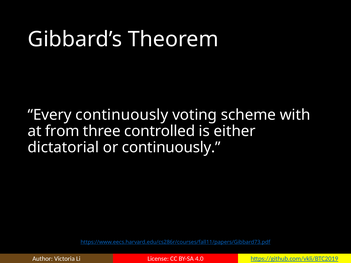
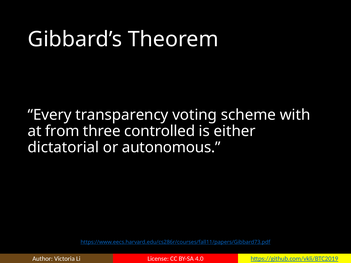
Every continuously: continuously -> transparency (122, 115)
or continuously: continuously -> autonomous (171, 148)
